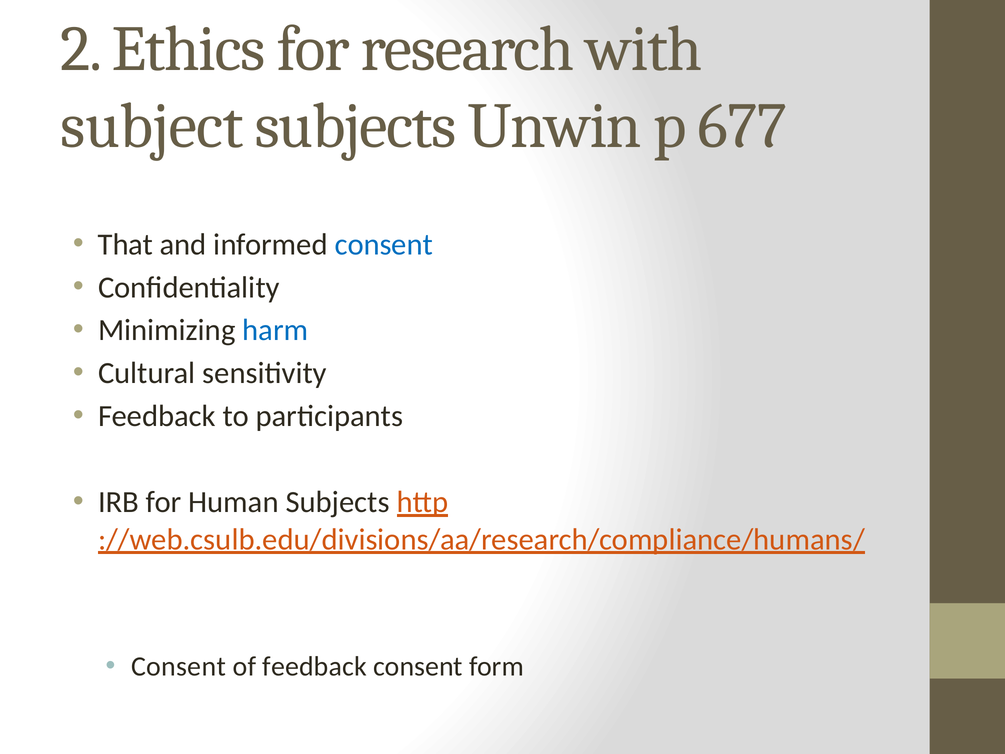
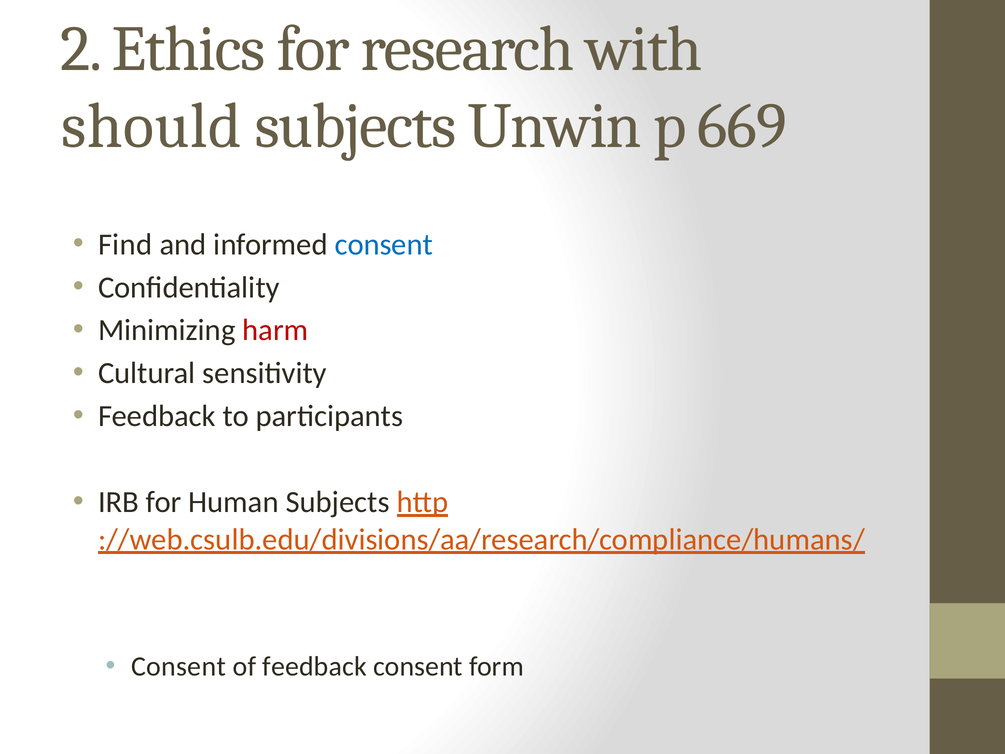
subject: subject -> should (152, 126)
677: 677 -> 669 (742, 126)
That: That -> Find (125, 244)
harm colour: blue -> red (275, 330)
